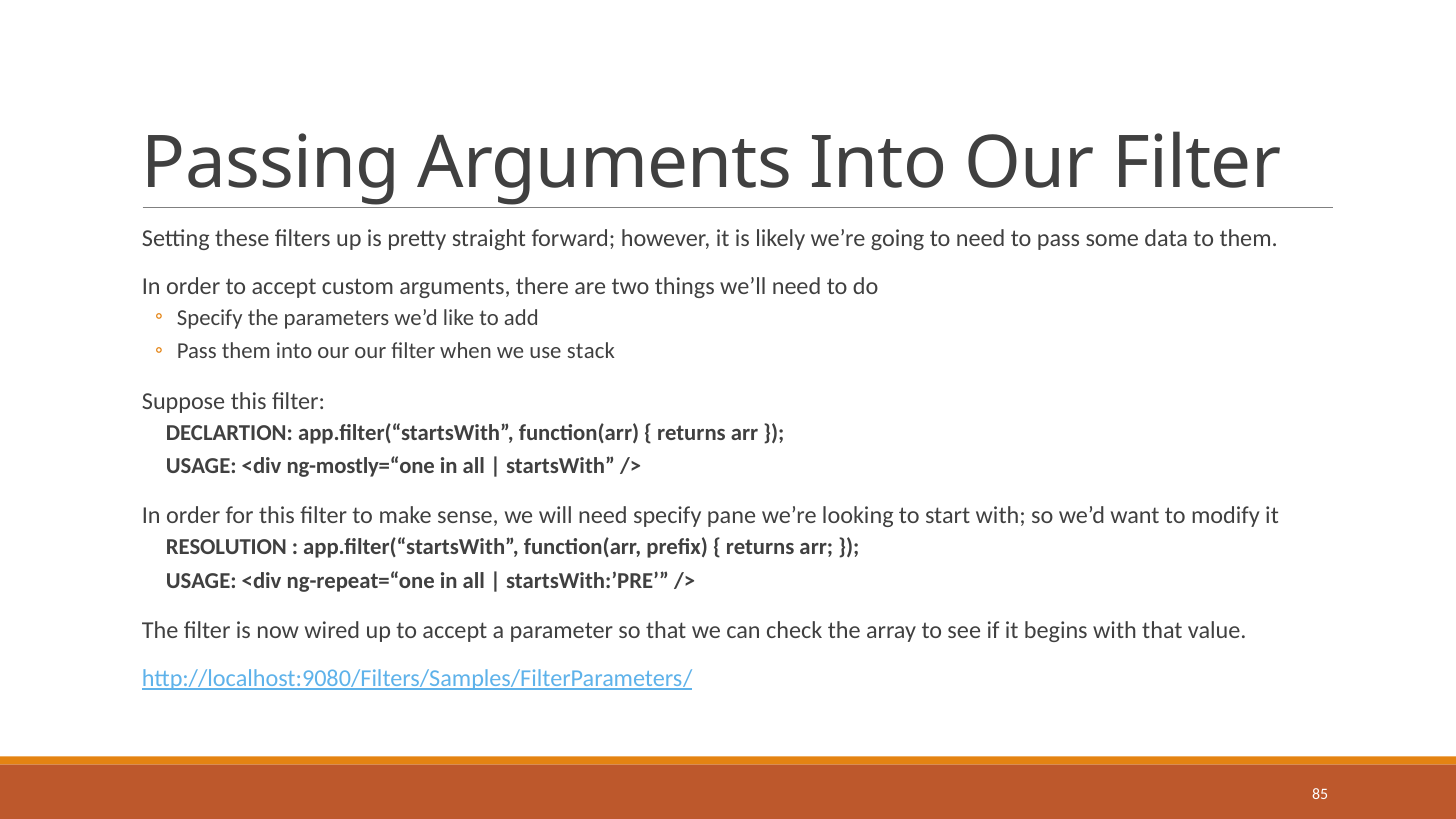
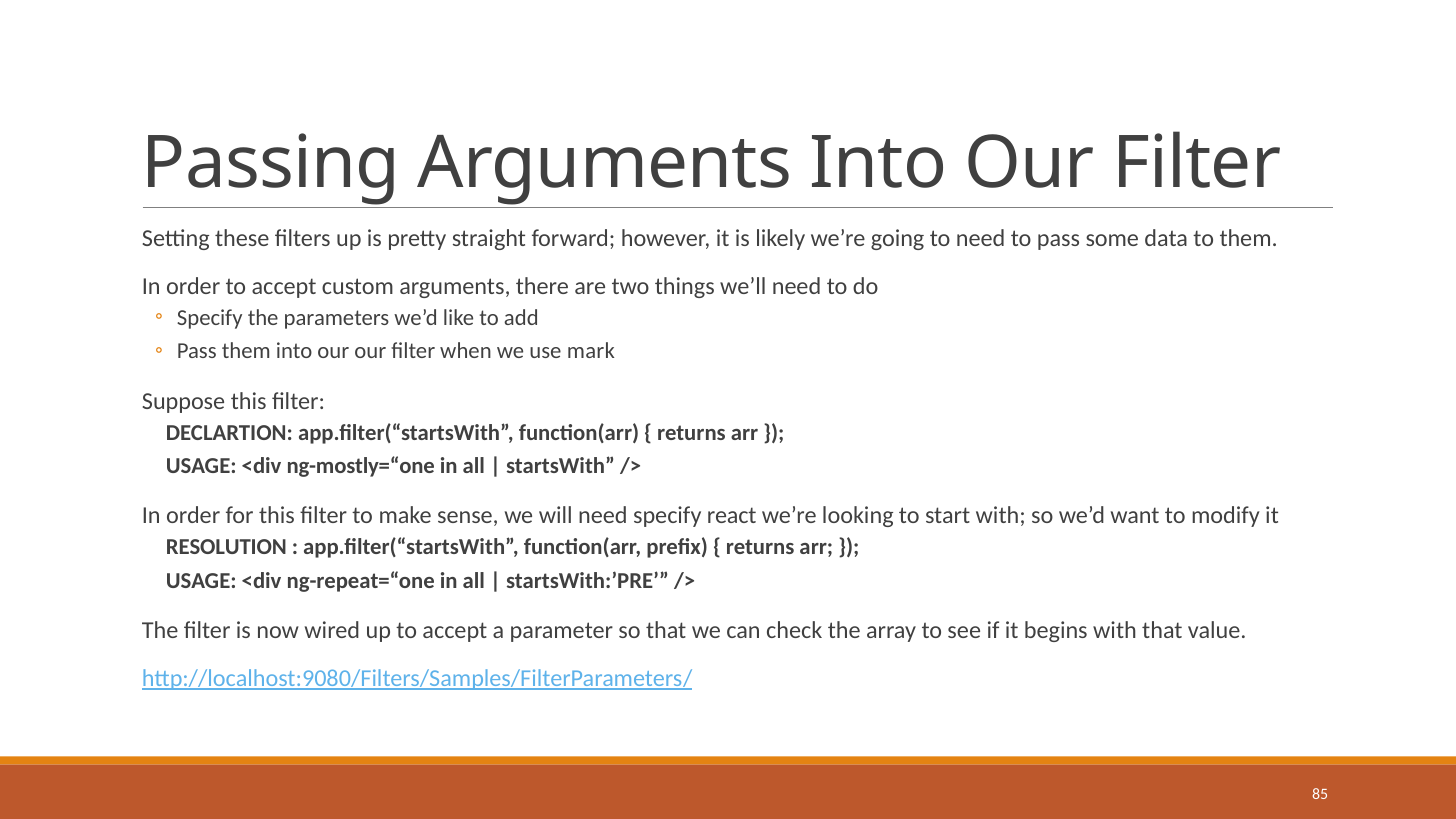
stack: stack -> mark (591, 351)
pane: pane -> react (732, 516)
